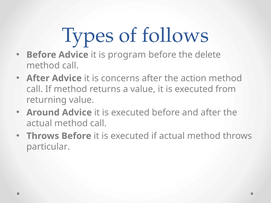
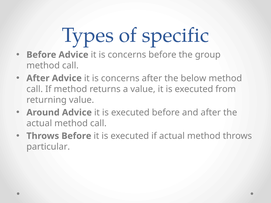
follows: follows -> specific (175, 35)
program: program -> concerns (127, 55)
delete: delete -> group (208, 55)
action: action -> below (193, 78)
